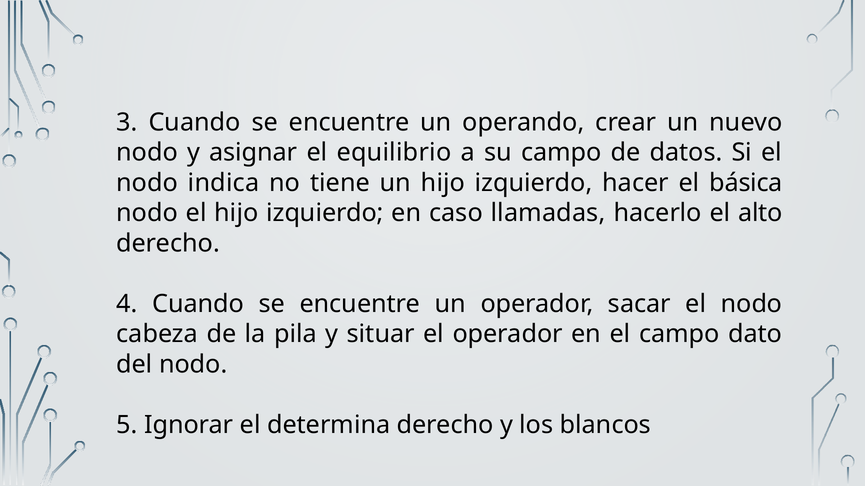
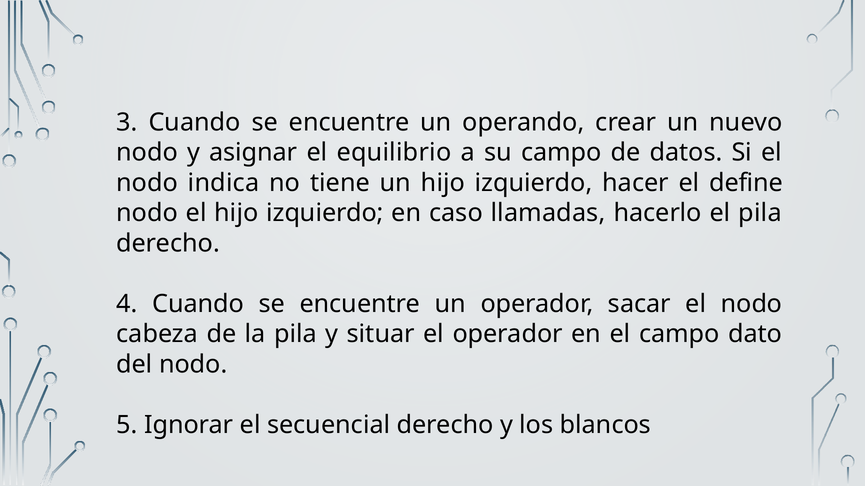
básica: básica -> define (746, 183)
el alto: alto -> pila (760, 213)
determina: determina -> secuencial (329, 425)
